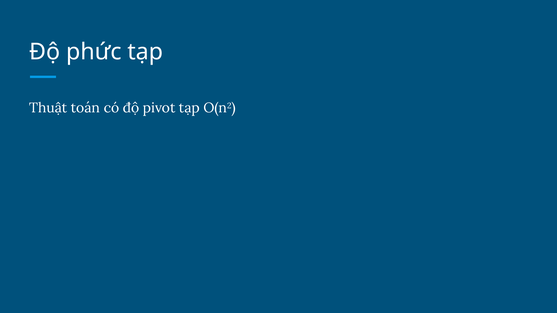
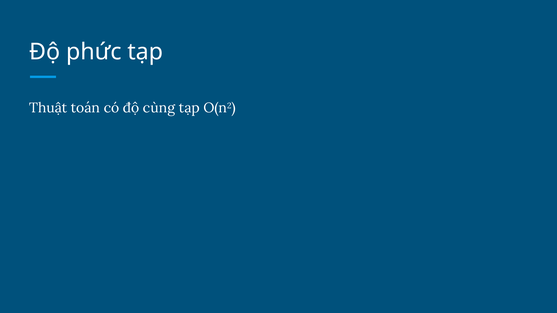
pivot: pivot -> cùng (159, 108)
